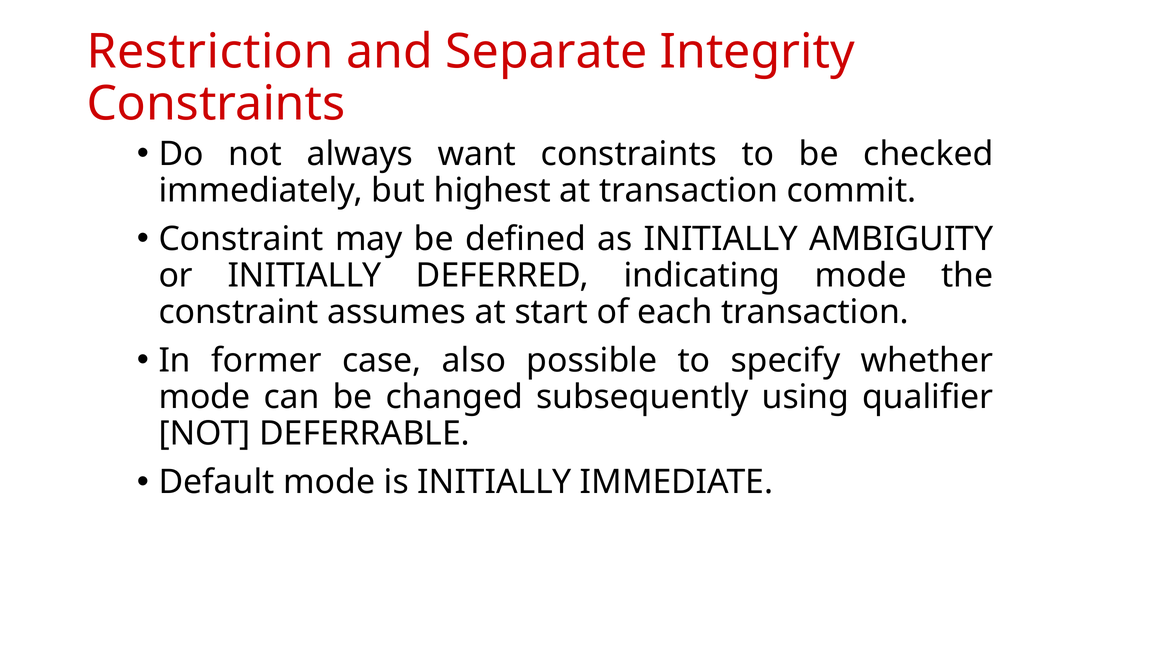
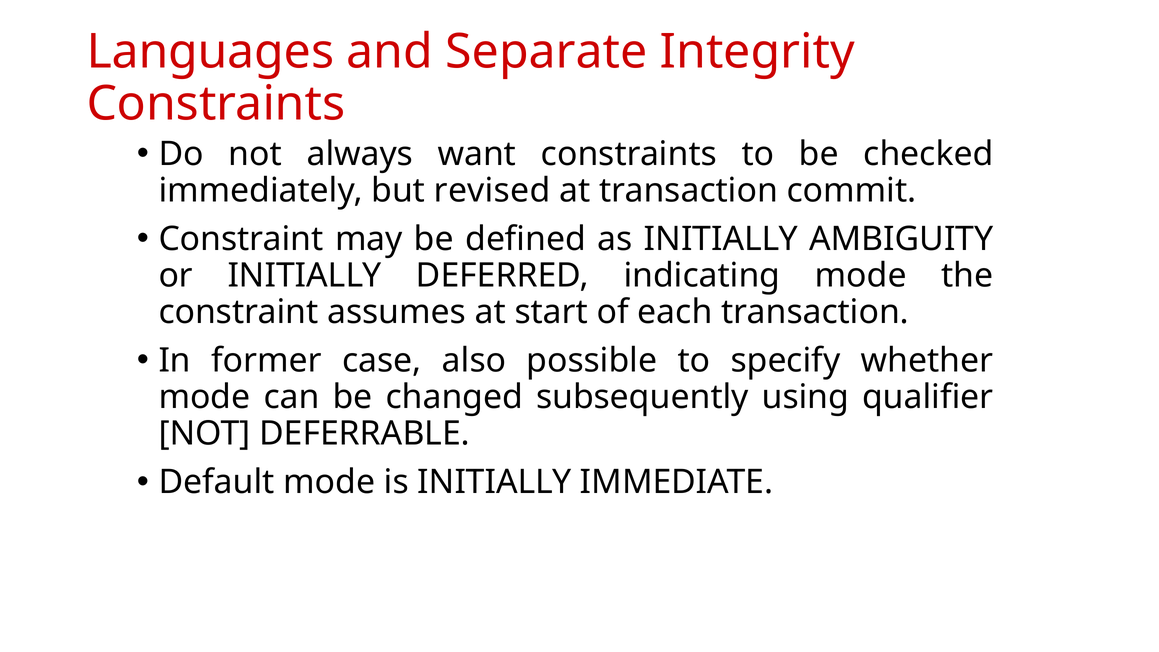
Restriction: Restriction -> Languages (210, 52)
highest: highest -> revised (492, 190)
